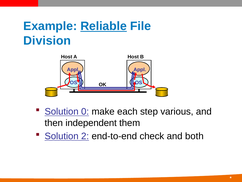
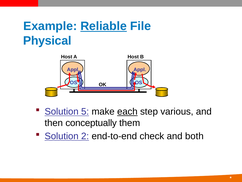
Division: Division -> Physical (47, 41)
0: 0 -> 5 (85, 111)
each underline: none -> present (127, 111)
independent: independent -> conceptually (91, 123)
